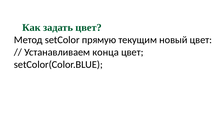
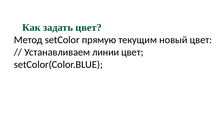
конца: конца -> линии (106, 52)
